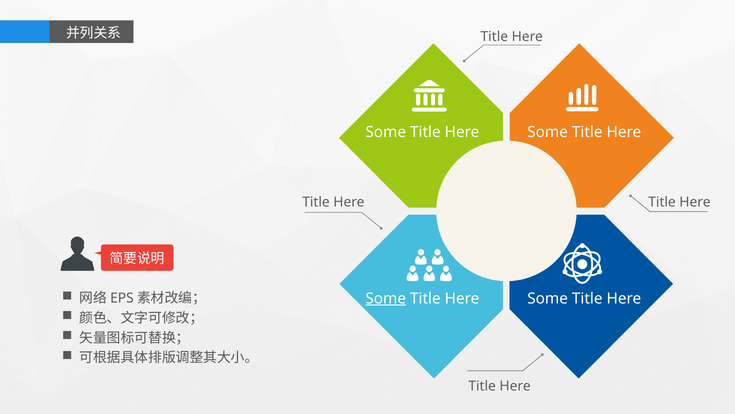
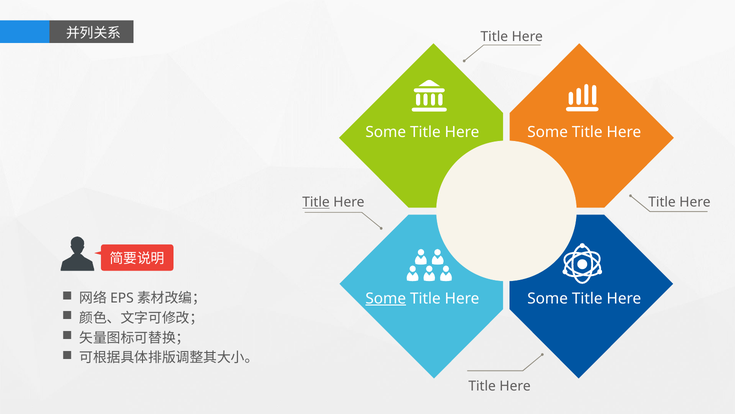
Title underline: none -> present (316, 202)
